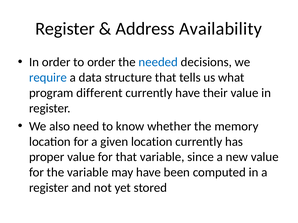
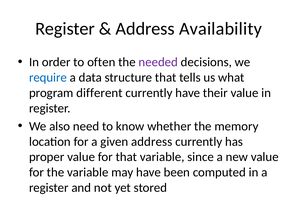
to order: order -> often (101, 62)
needed colour: blue -> purple (158, 62)
given location: location -> address (152, 142)
